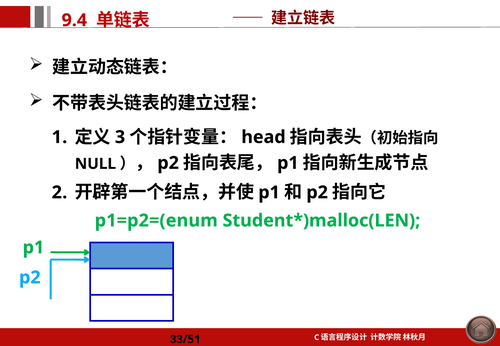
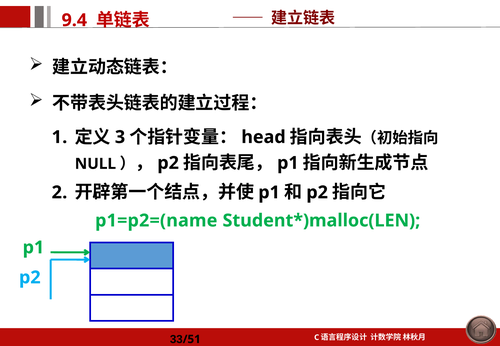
p1=p2=(enum: p1=p2=(enum -> p1=p2=(name (156, 221)
